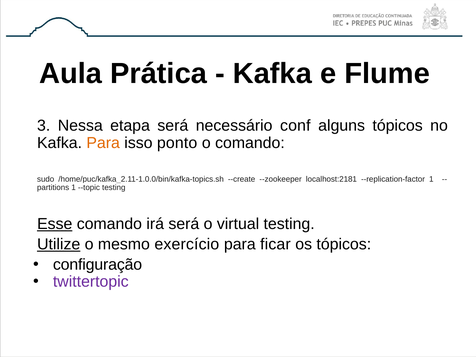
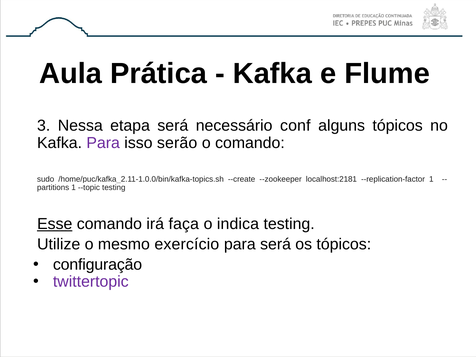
Para colour: orange -> purple (103, 143)
ponto: ponto -> serão (177, 143)
irá será: será -> faça (184, 224)
virtual: virtual -> indica (238, 224)
Utilize underline: present -> none (59, 244)
para ficar: ficar -> será (276, 244)
